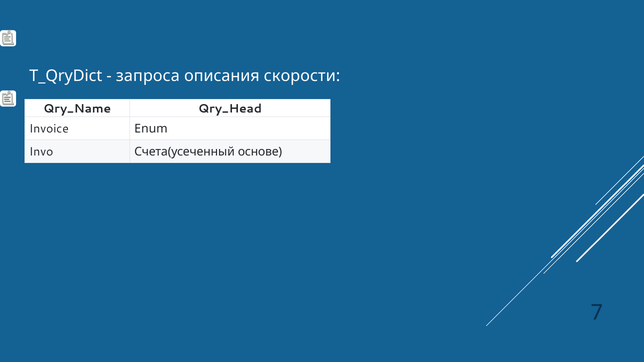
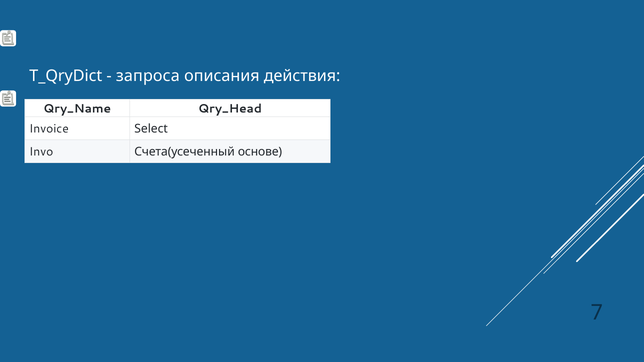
скорости: скорости -> действия (302, 76)
Enum: Enum -> Select (151, 129)
